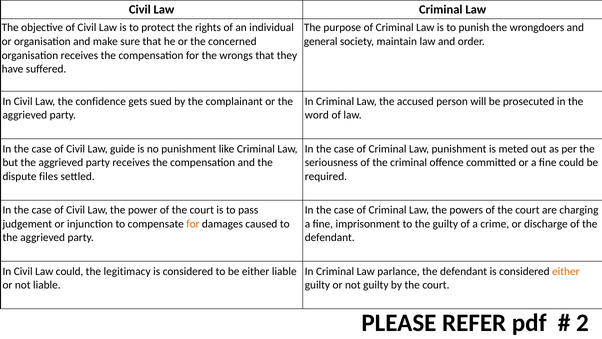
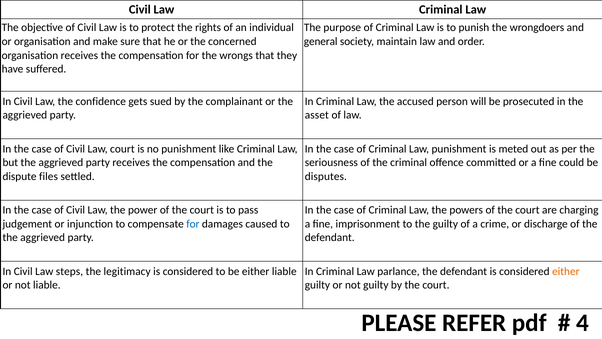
word: word -> asset (317, 115)
Law guide: guide -> court (122, 149)
required: required -> disputes (326, 176)
for colour: orange -> blue (193, 224)
Law could: could -> steps (69, 271)
2: 2 -> 4 (582, 323)
